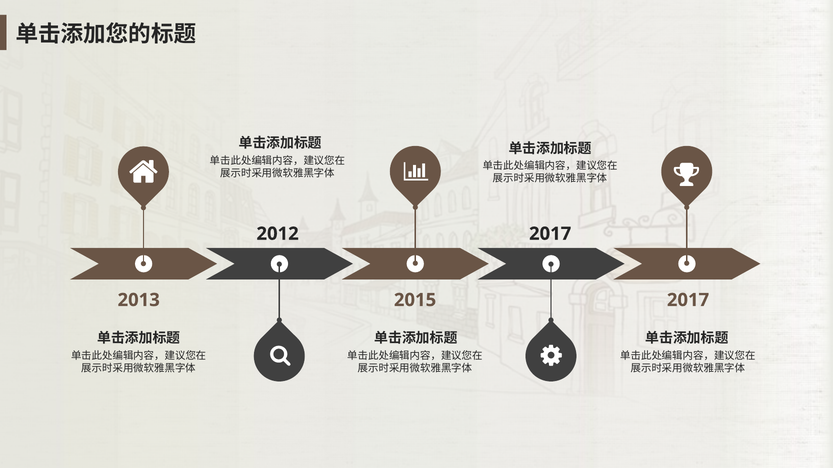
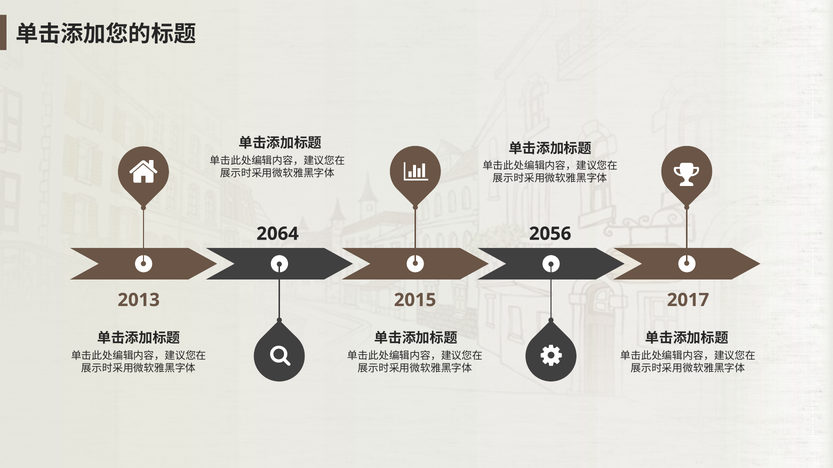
2012: 2012 -> 2064 (278, 234)
2017: 2017 -> 2056 (550, 234)
